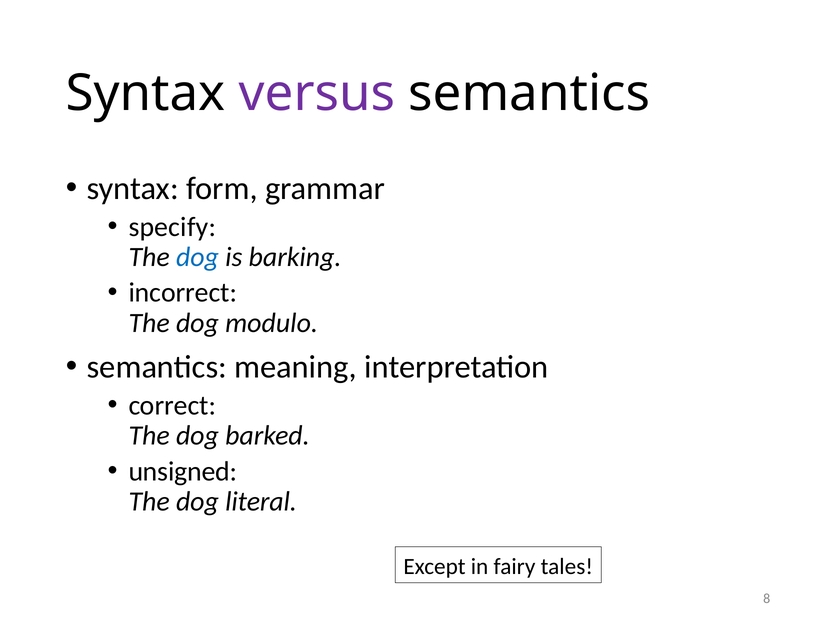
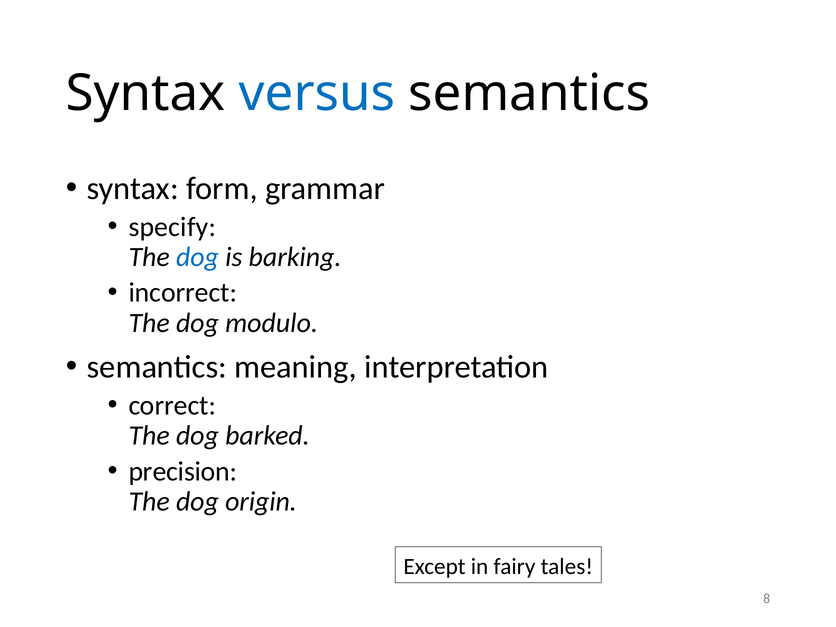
versus colour: purple -> blue (317, 94)
unsigned: unsigned -> precision (183, 471)
literal: literal -> origin (261, 501)
